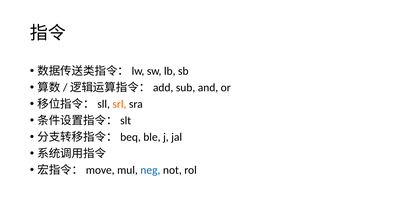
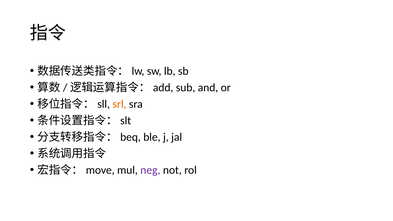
neg colour: blue -> purple (150, 170)
